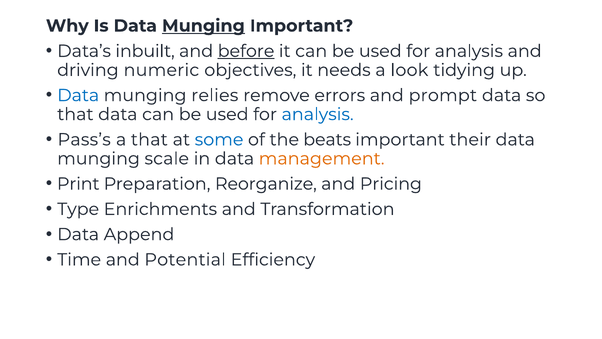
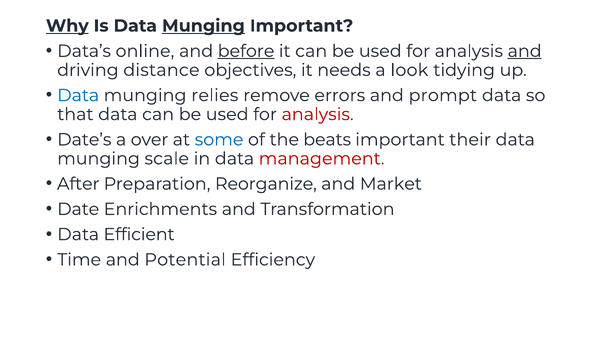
Why underline: none -> present (67, 26)
inbuilt: inbuilt -> online (145, 51)
and underline: none -> present (525, 51)
numeric: numeric -> distance (161, 70)
analysis colour: blue -> red (318, 114)
Pass’s: Pass’s -> Date’s (84, 139)
a that: that -> over (150, 139)
management colour: orange -> red (322, 158)
Print: Print -> After (78, 184)
Pricing: Pricing -> Market (391, 184)
Type: Type -> Date (78, 209)
Append: Append -> Efficient (139, 234)
